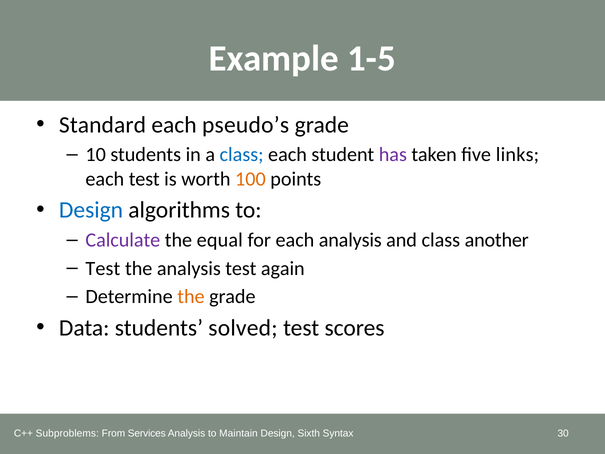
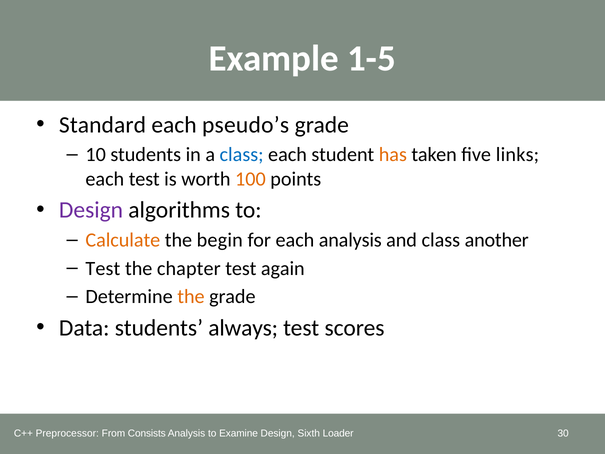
has colour: purple -> orange (393, 155)
Design colour: blue -> purple (91, 210)
Calculate colour: purple -> orange (123, 240)
equal: equal -> begin (220, 240)
the analysis: analysis -> chapter (189, 268)
solved: solved -> always (243, 328)
Subproblems: Subproblems -> Preprocessor (67, 433)
Services: Services -> Consists (147, 433)
Maintain: Maintain -> Examine (239, 433)
Syntax: Syntax -> Loader (338, 433)
